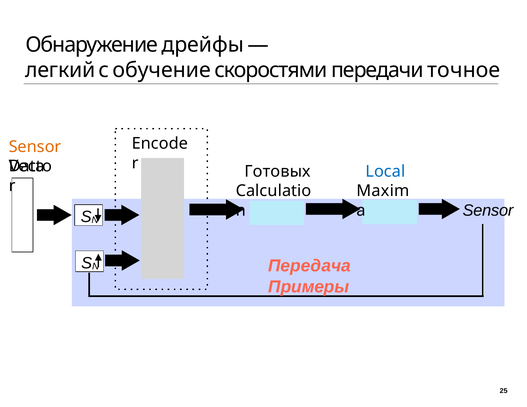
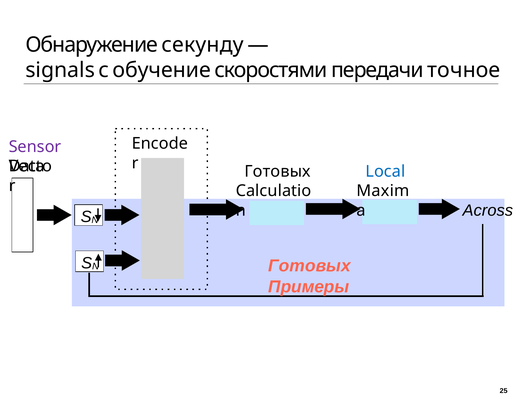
дрейфы: дрейфы -> секунду (203, 45)
легкий: легкий -> signals (60, 70)
Sensor colour: orange -> purple (35, 147)
Sensor: Sensor -> Across (488, 211)
Передача: Передача -> Готовых (309, 266)
